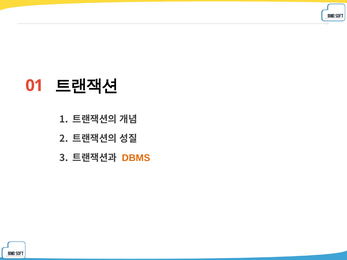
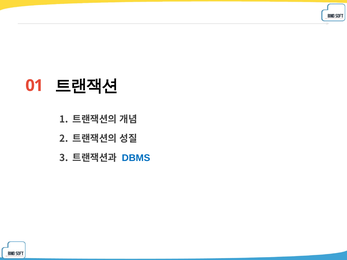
DBMS colour: orange -> blue (136, 158)
